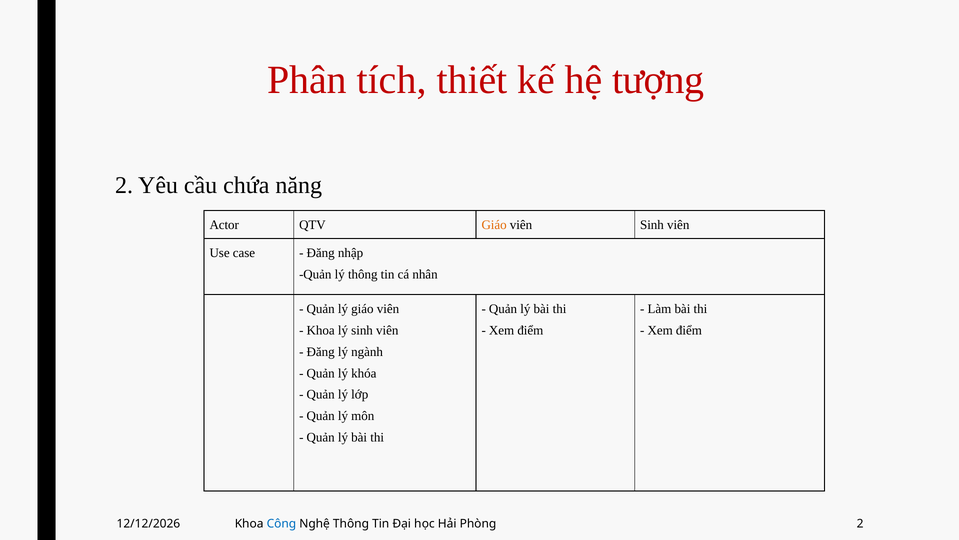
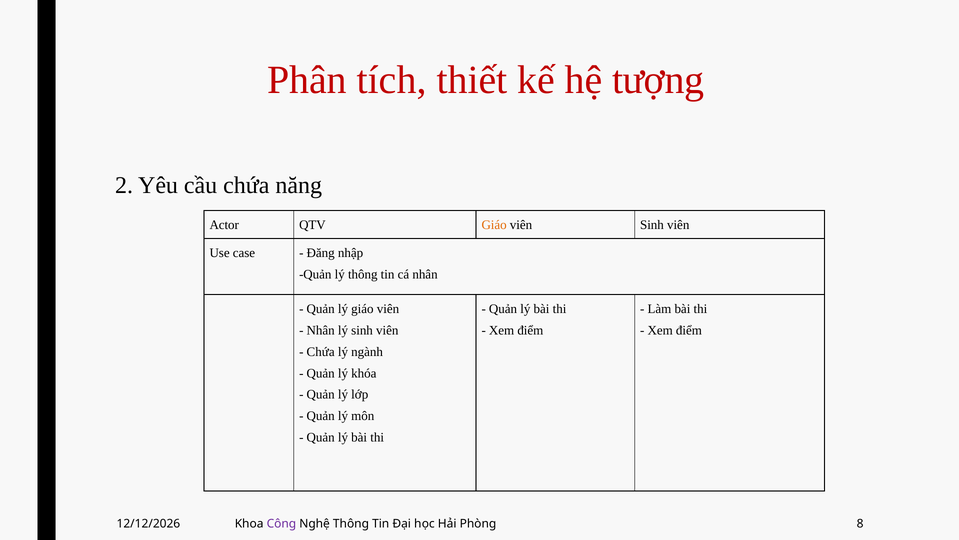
Khoa: Khoa -> Nhân (321, 330)
Đăng: Đăng -> Chứa (321, 351)
Công colour: blue -> purple (281, 523)
Phòng 2: 2 -> 8 (860, 523)
